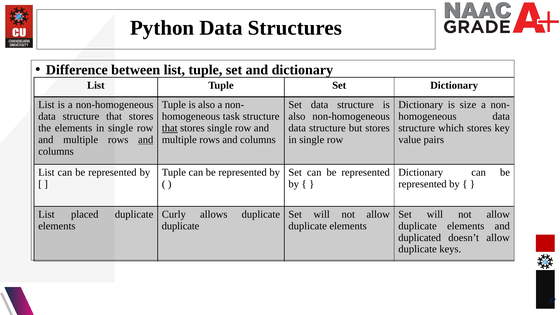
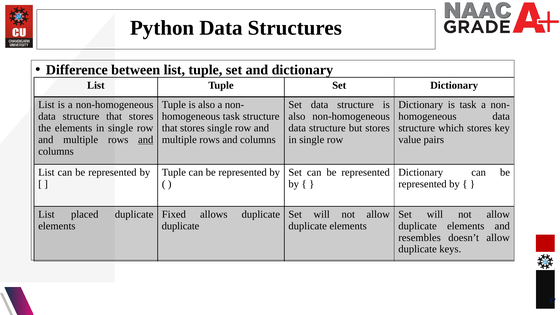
is size: size -> task (468, 105)
that underline: present -> none (170, 128)
Curly: Curly -> Fixed (174, 214)
duplicated: duplicated -> resembles (420, 238)
